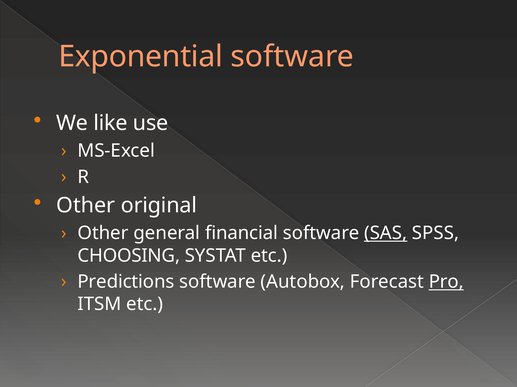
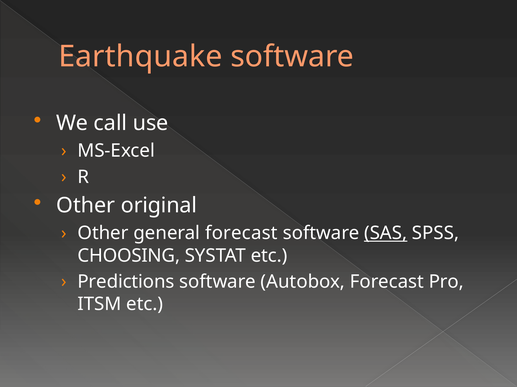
Exponential: Exponential -> Earthquake (140, 57)
like: like -> call (110, 123)
general financial: financial -> forecast (241, 234)
Pro underline: present -> none (446, 282)
